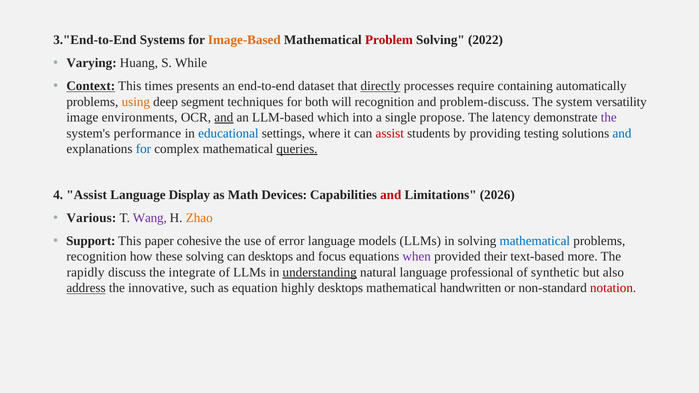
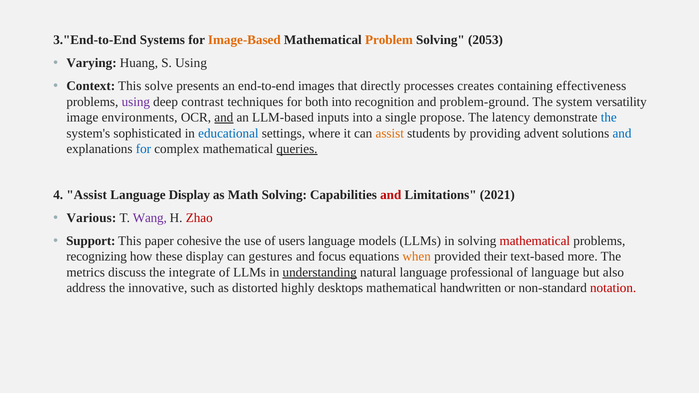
Problem colour: red -> orange (389, 40)
2022: 2022 -> 2053 (486, 40)
S While: While -> Using (191, 63)
Context underline: present -> none (91, 86)
times: times -> solve (159, 86)
dataset: dataset -> images (316, 86)
directly underline: present -> none (381, 86)
require: require -> creates (476, 86)
automatically: automatically -> effectiveness (591, 86)
using colour: orange -> purple (136, 102)
segment: segment -> contrast (203, 102)
both will: will -> into (342, 102)
problem-discuss: problem-discuss -> problem-ground (485, 102)
which: which -> inputs (333, 118)
the colour: purple -> blue (609, 118)
performance: performance -> sophisticated (147, 133)
assist colour: red -> orange (390, 133)
testing: testing -> advent (541, 133)
Math Devices: Devices -> Solving (284, 195)
2026: 2026 -> 2021 (497, 195)
Zhao colour: orange -> red (199, 218)
error: error -> users (292, 241)
mathematical colour: blue -> red (535, 241)
recognition: recognition -> recognizing (97, 257)
these solving: solving -> display (205, 257)
can desktops: desktops -> gestures (271, 257)
when colour: purple -> orange (417, 257)
rapidly: rapidly -> metrics (86, 272)
of synthetic: synthetic -> language (555, 272)
address underline: present -> none (86, 288)
equation: equation -> distorted (255, 288)
